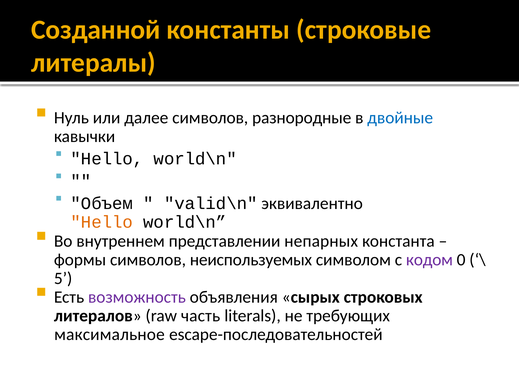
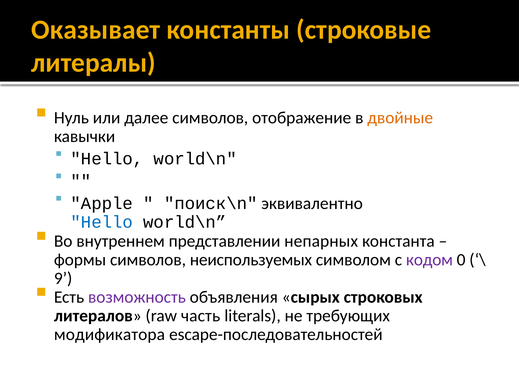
Созданной: Созданной -> Оказывает (96, 30)
разнородные: разнородные -> отображение (302, 118)
двойные colour: blue -> orange (400, 118)
Объем: Объем -> Apple (102, 203)
valid\n: valid\n -> поиск\n (211, 203)
Hello colour: orange -> blue (102, 222)
5: 5 -> 9 (63, 278)
максимальное: максимальное -> модификатора (109, 334)
